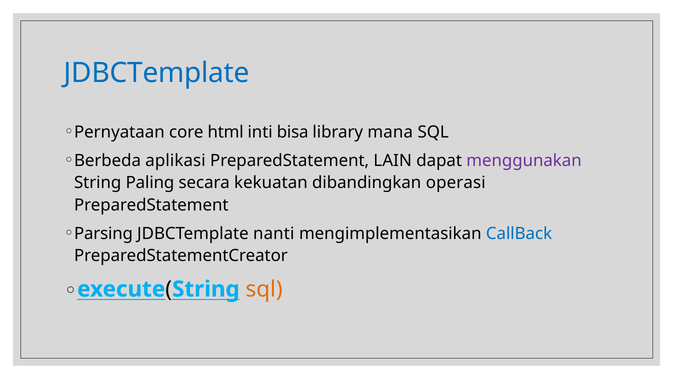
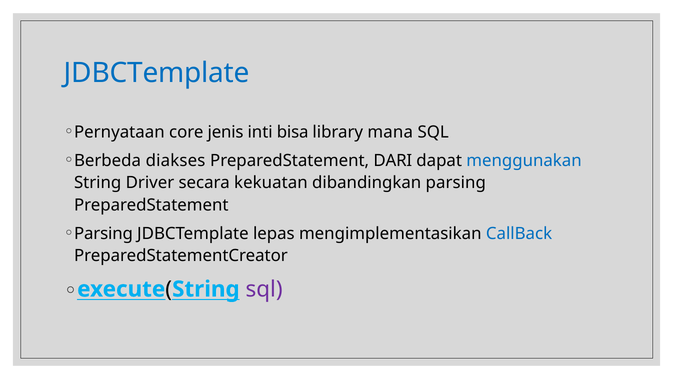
html: html -> jenis (226, 132)
aplikasi: aplikasi -> diakses (176, 160)
LAIN: LAIN -> DARI (393, 160)
menggunakan colour: purple -> blue (524, 160)
Paling: Paling -> Driver (150, 183)
dibandingkan operasi: operasi -> parsing (456, 183)
nanti: nanti -> lepas (274, 233)
sql colour: orange -> purple (264, 289)
